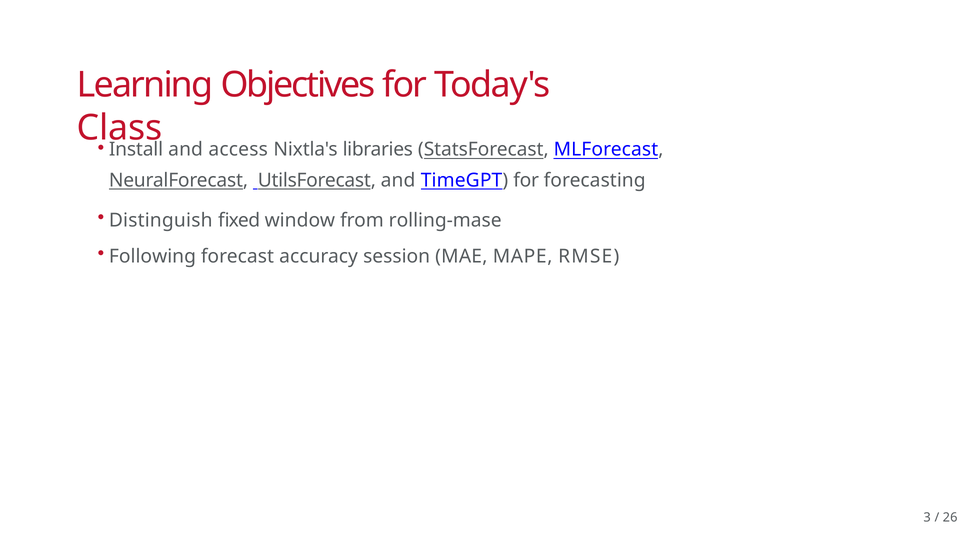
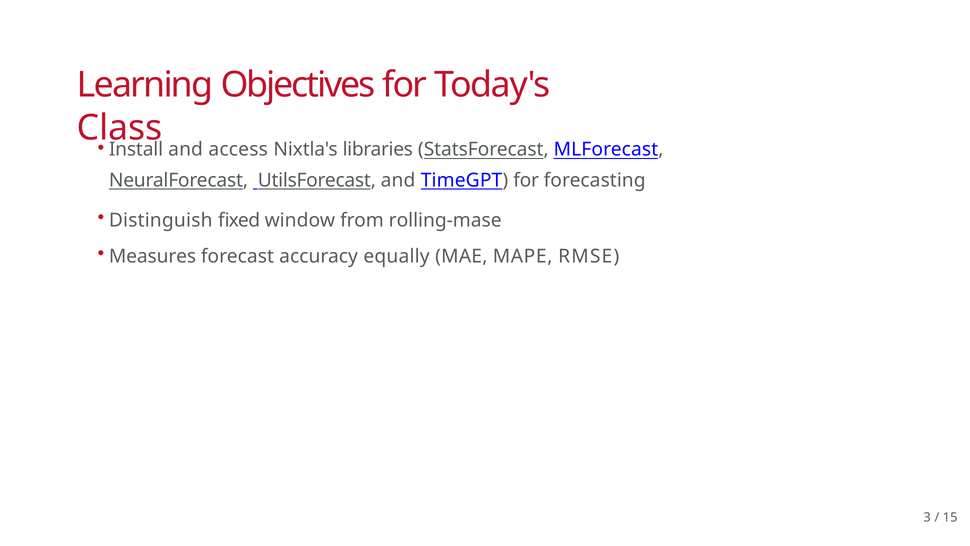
Following: Following -> Measures (152, 256)
session: session -> equally (397, 256)
26: 26 -> 15 (950, 517)
